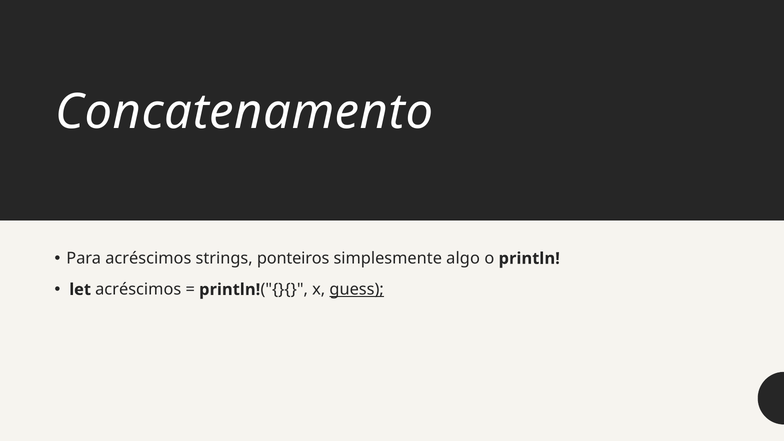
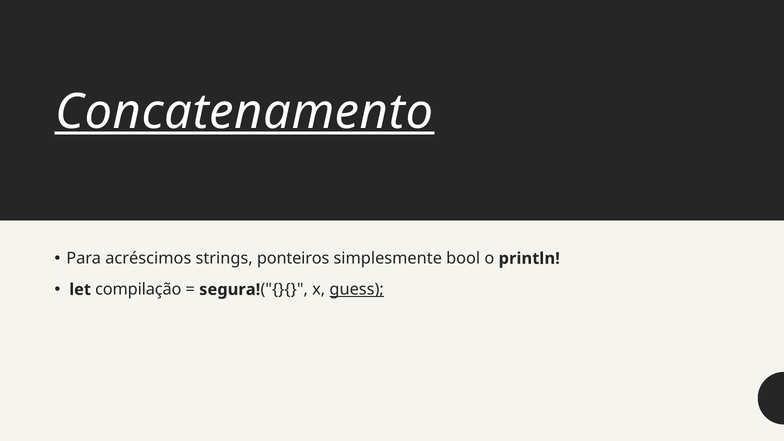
Concatenamento underline: none -> present (244, 112)
algo: algo -> bool (463, 258)
let acréscimos: acréscimos -> compilação (138, 290)
println: println -> segura (230, 290)
